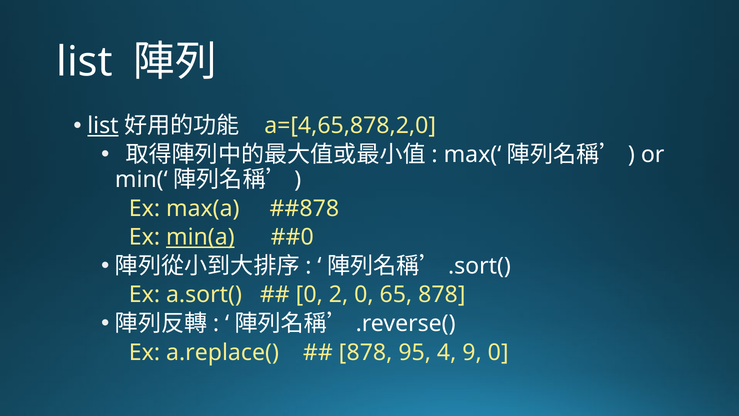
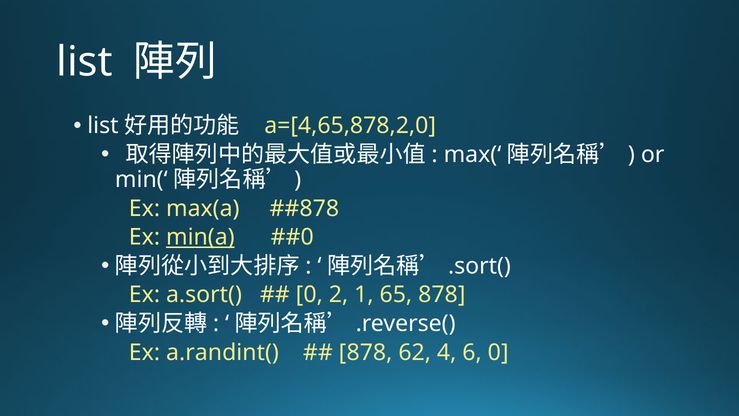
list underline: present -> none (103, 126)
2 0: 0 -> 1 (364, 295)
a.replace(: a.replace( -> a.randint( (222, 352)
95: 95 -> 62 (415, 352)
9: 9 -> 6 (472, 352)
